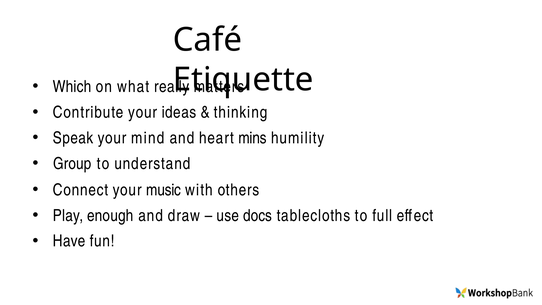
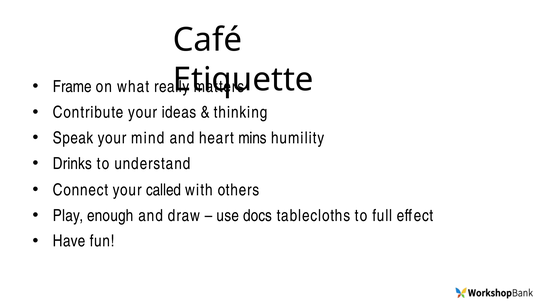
Which: Which -> Frame (72, 87)
Group: Group -> Drinks (72, 164)
music: music -> called (164, 190)
